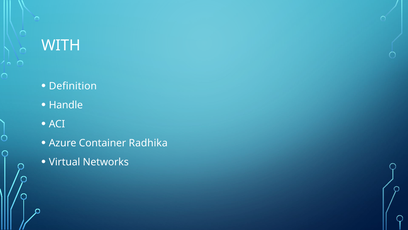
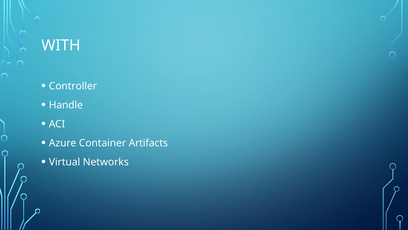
Definition: Definition -> Controller (73, 86)
Radhika: Radhika -> Artifacts (148, 143)
